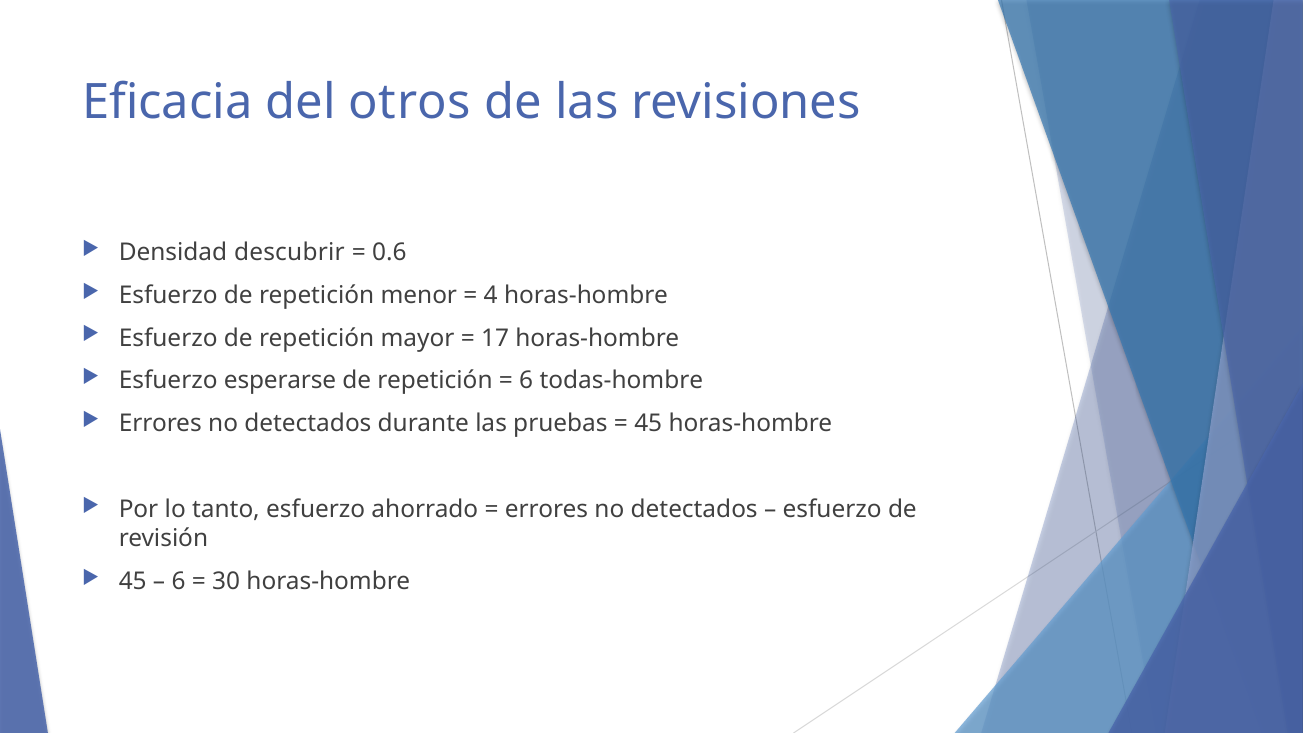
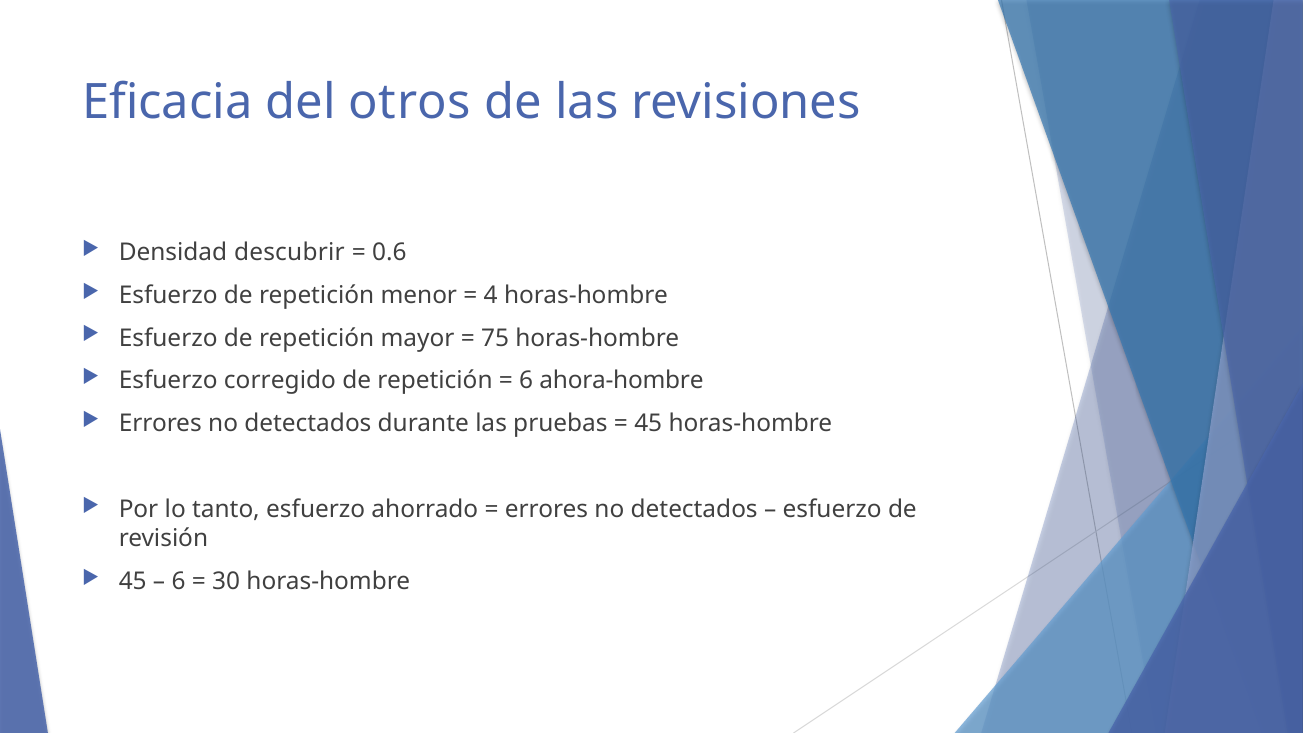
17: 17 -> 75 (495, 338)
esperarse: esperarse -> corregido (280, 381)
todas-hombre: todas-hombre -> ahora-hombre (622, 381)
